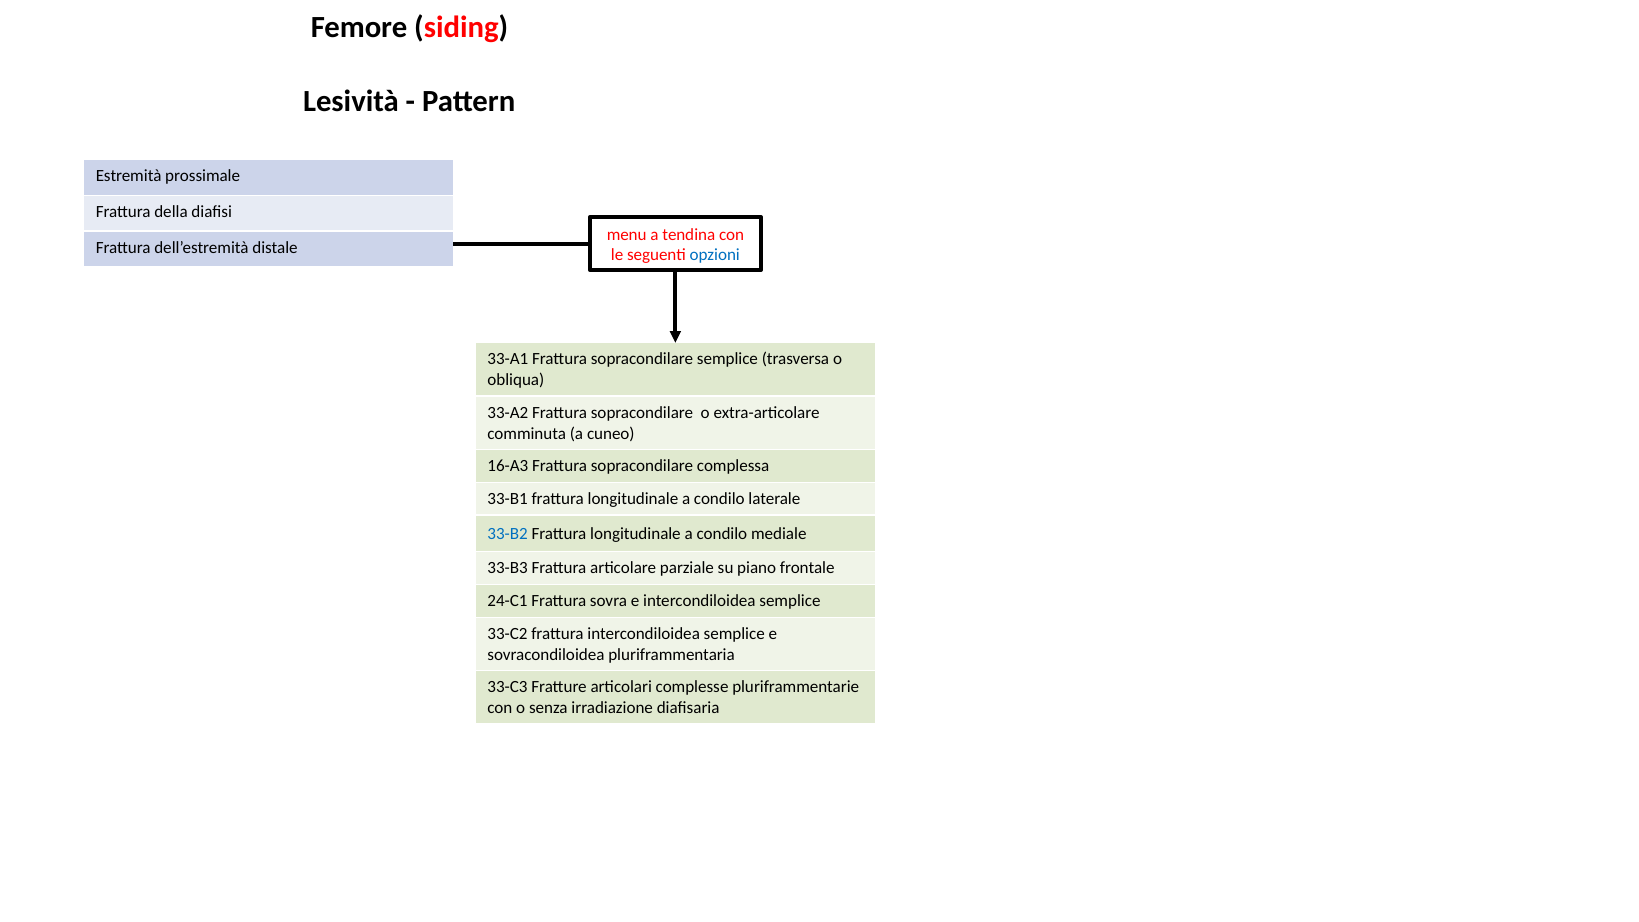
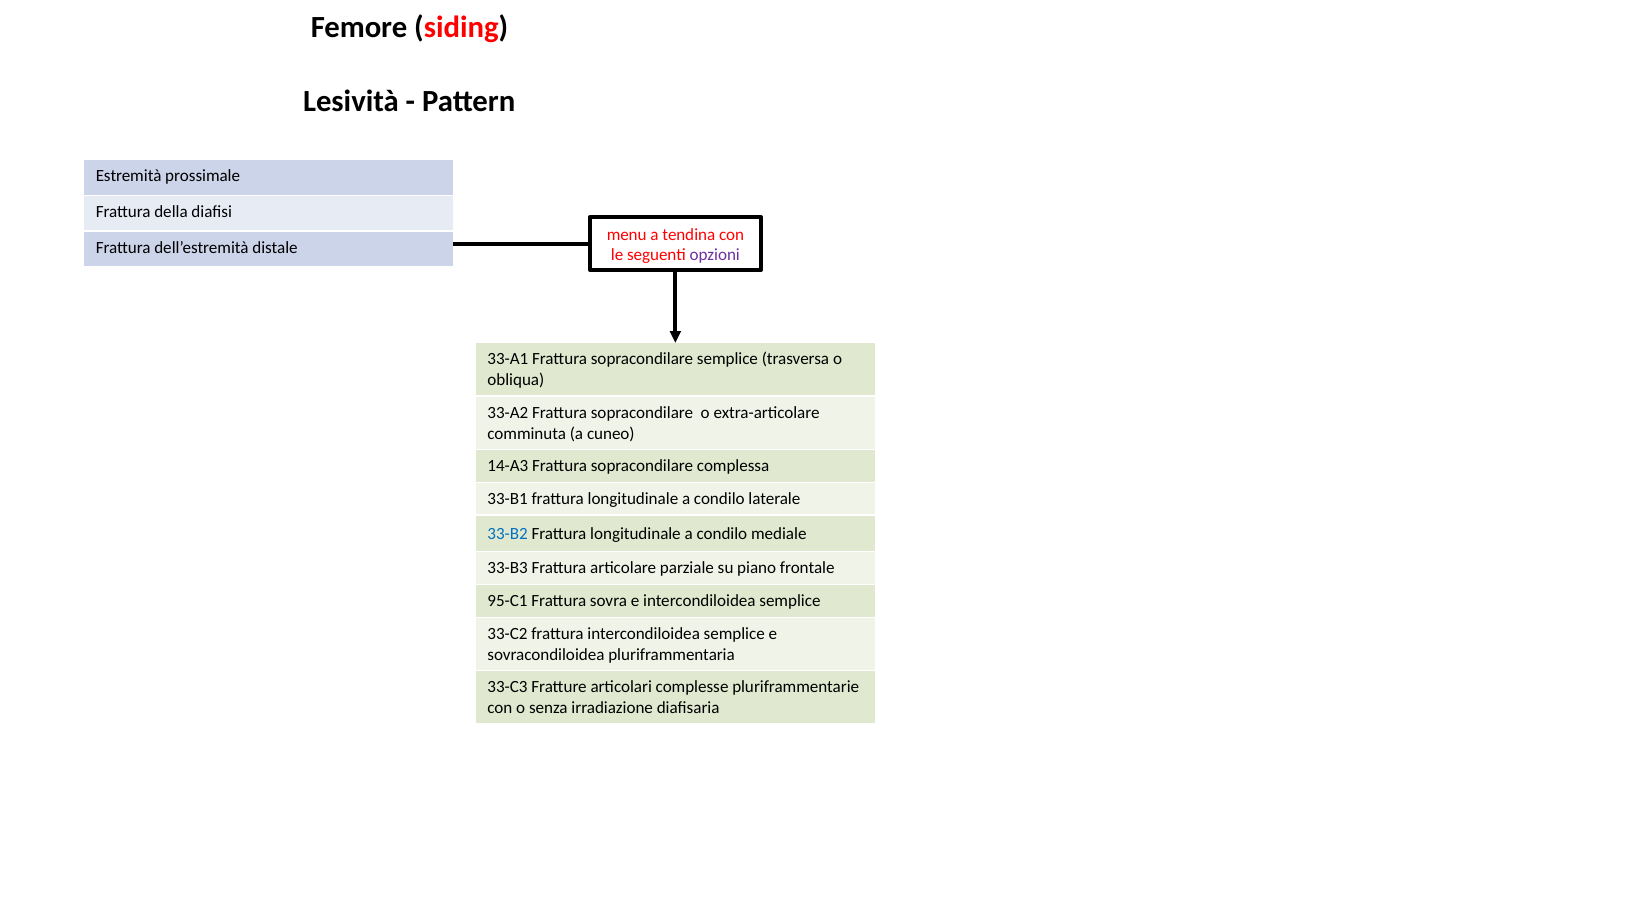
opzioni colour: blue -> purple (715, 255)
16-A3: 16-A3 -> 14-A3 (508, 466)
24-C1: 24-C1 -> 95-C1 (508, 601)
